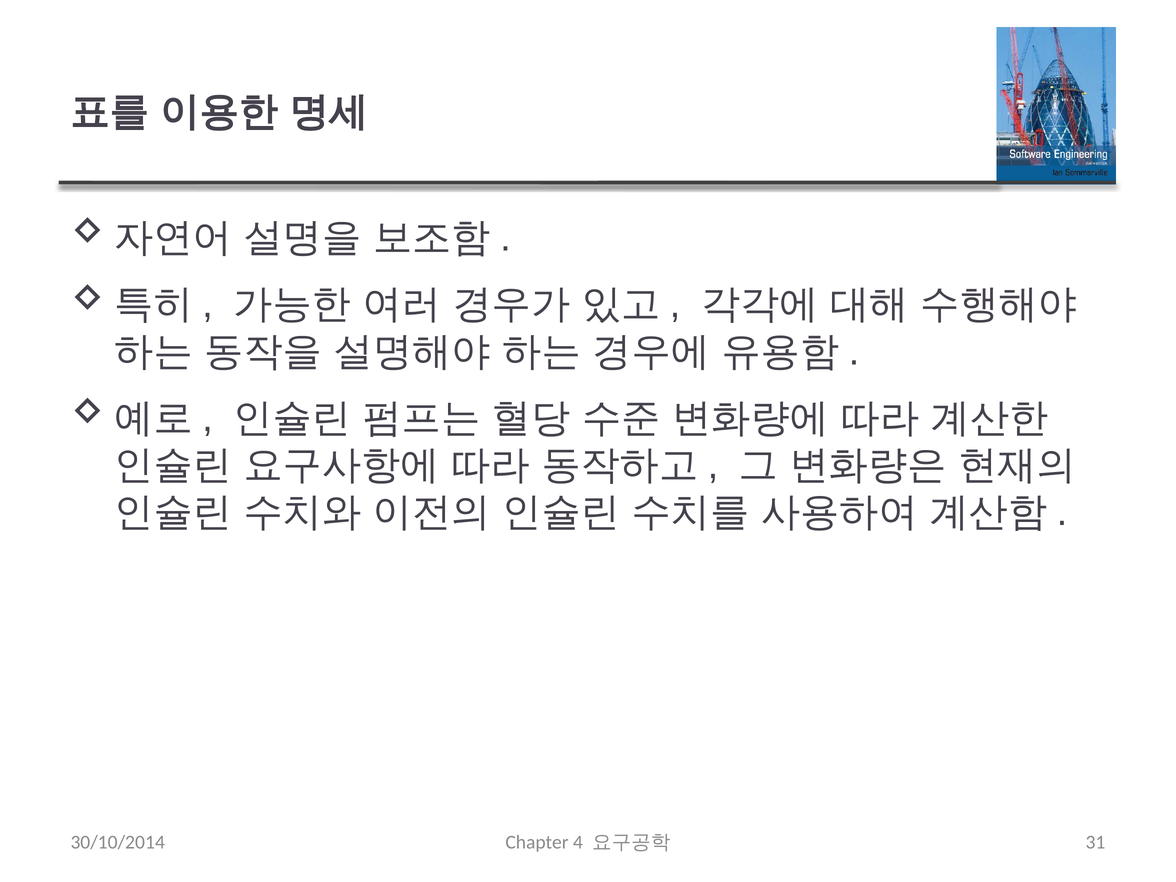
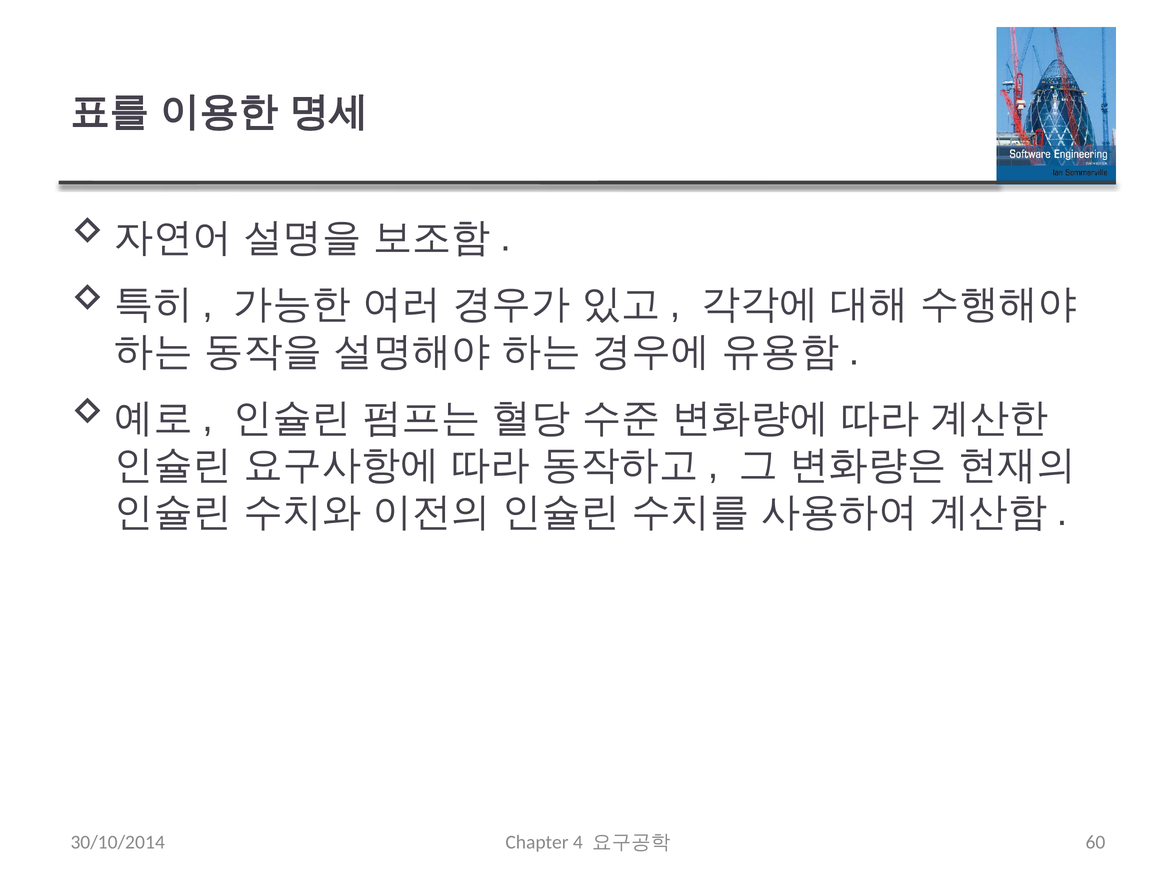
31: 31 -> 60 (1096, 842)
